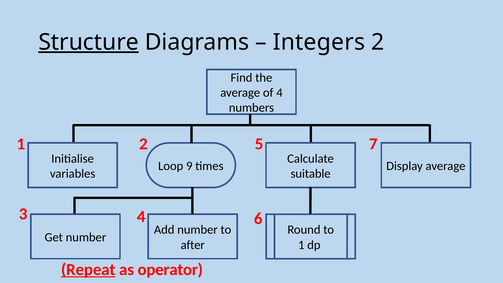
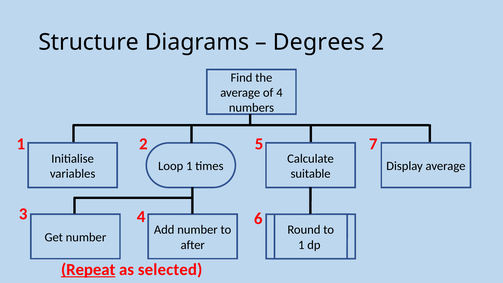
Structure underline: present -> none (89, 42)
Integers: Integers -> Degrees (319, 42)
Loop 9: 9 -> 1 (189, 166)
operator: operator -> selected (170, 270)
